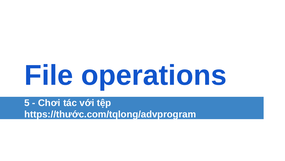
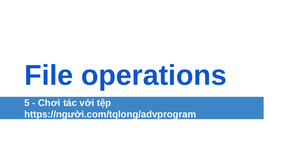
https://thước.com/tqlong/advprogram: https://thước.com/tqlong/advprogram -> https://người.com/tqlong/advprogram (110, 114)
